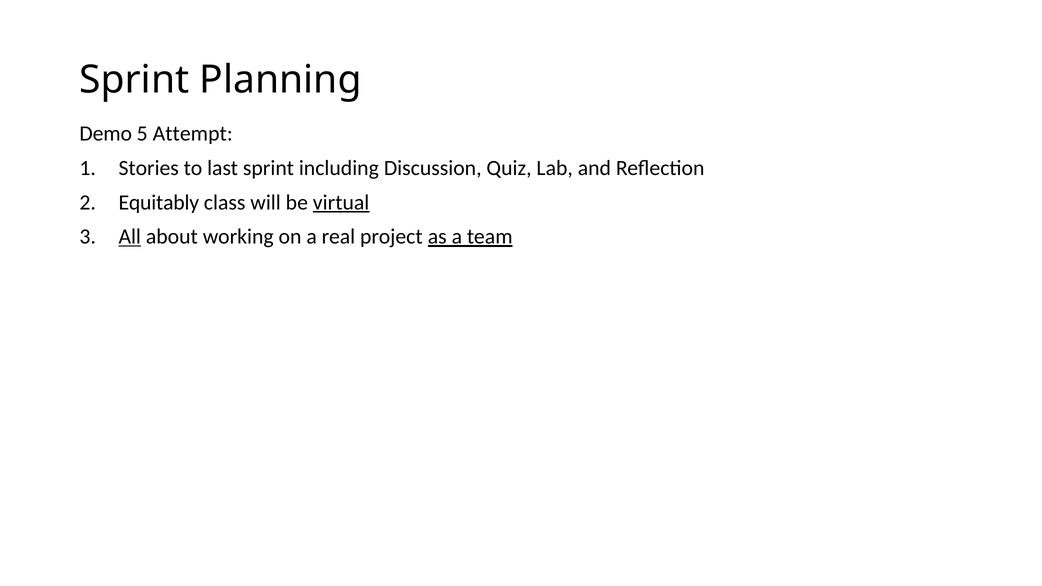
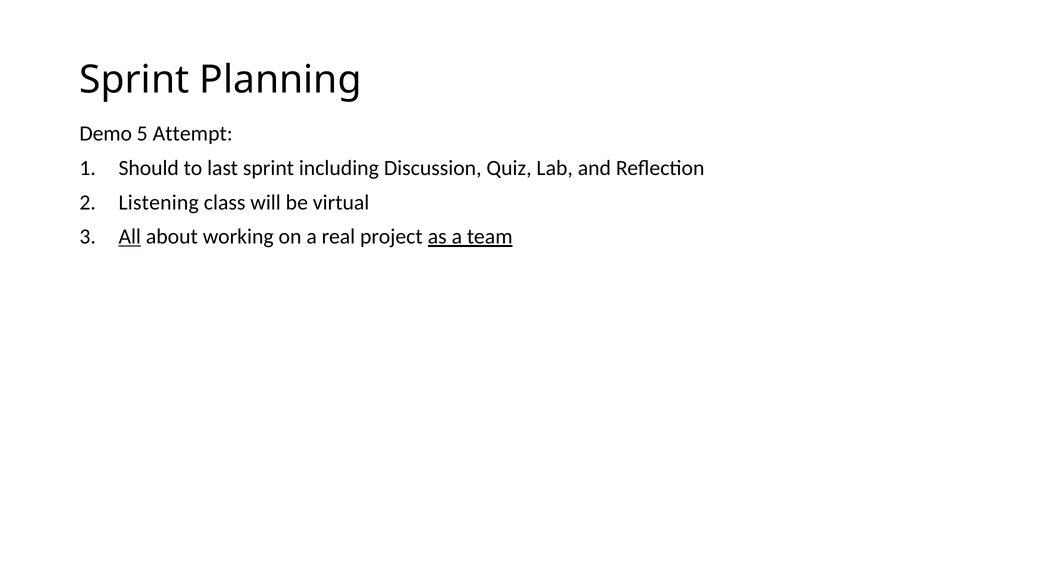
Stories: Stories -> Should (149, 168)
Equitably: Equitably -> Listening (159, 202)
virtual underline: present -> none (341, 202)
